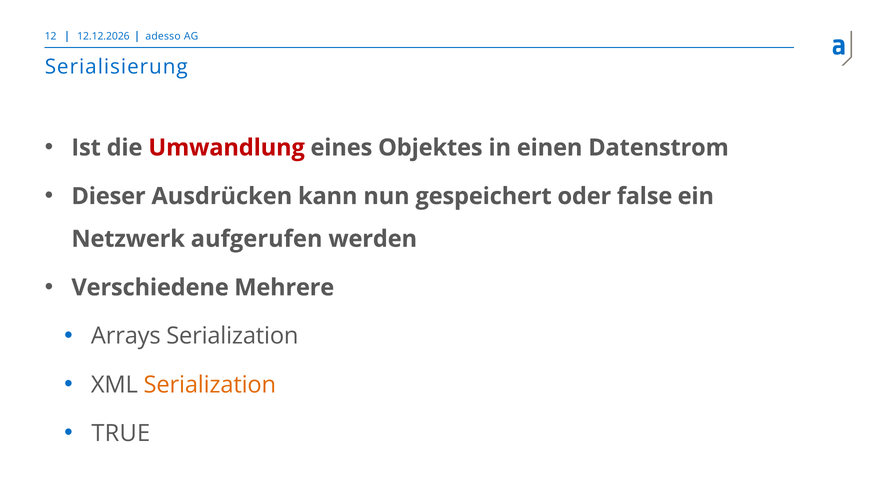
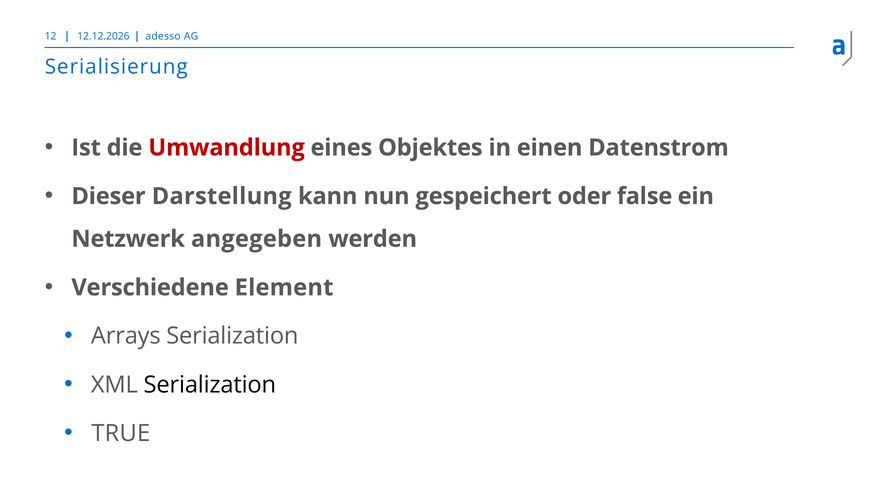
Ausdrücken: Ausdrücken -> Darstellung (222, 196)
aufgerufen: aufgerufen -> angegeben (257, 239)
Mehrere: Mehrere -> Element (284, 287)
Serialization colour: orange -> black (210, 384)
